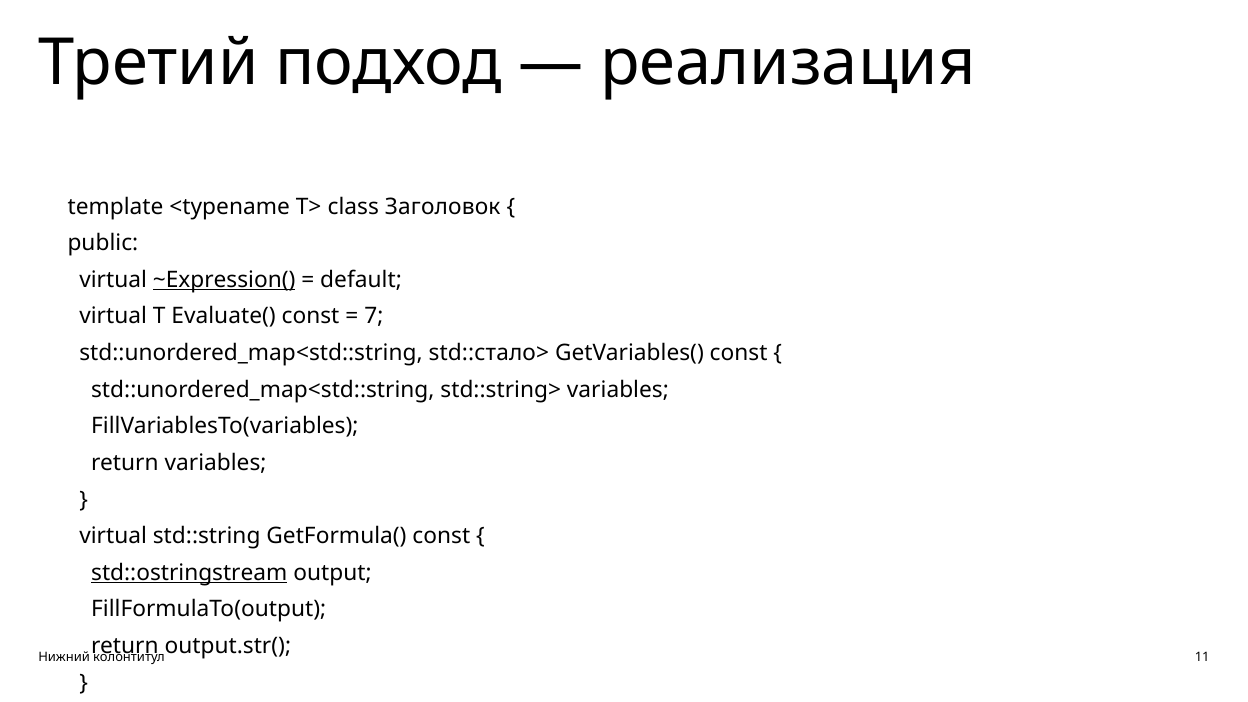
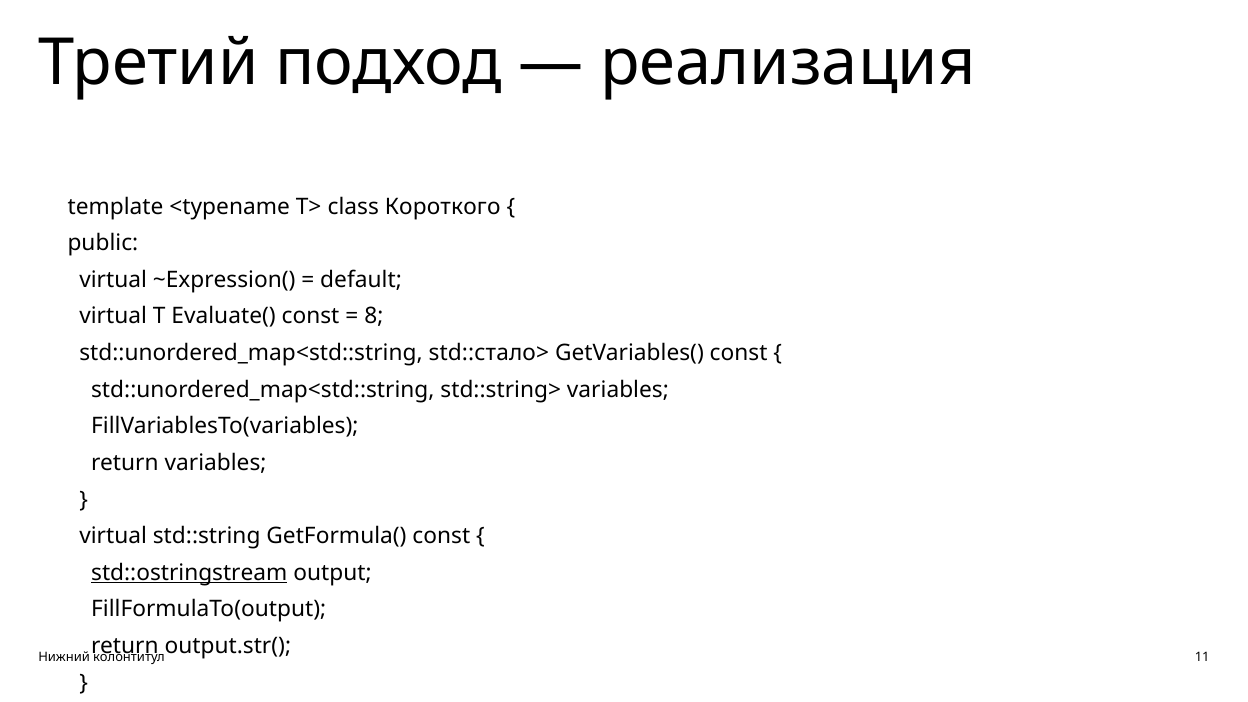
Заголовок: Заголовок -> Короткого (443, 207)
~Expression( underline: present -> none (224, 280)
7: 7 -> 8 (374, 316)
